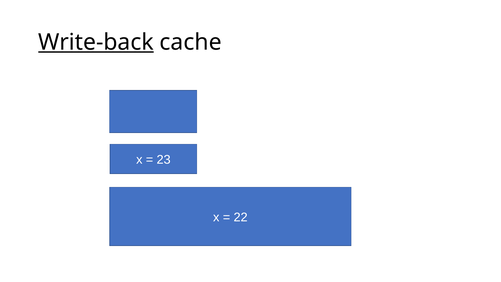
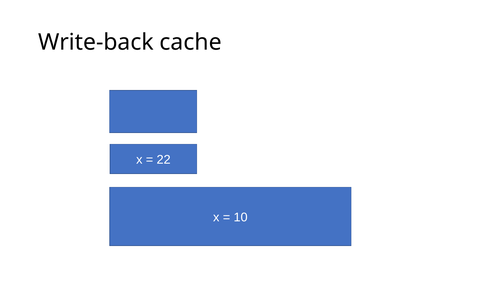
Write-back underline: present -> none (96, 42)
23: 23 -> 22 (164, 160)
22: 22 -> 10 (241, 217)
